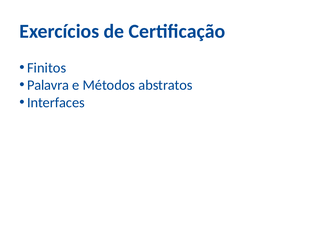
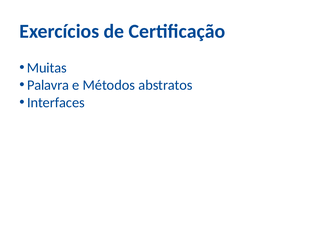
Finitos: Finitos -> Muitas (47, 68)
